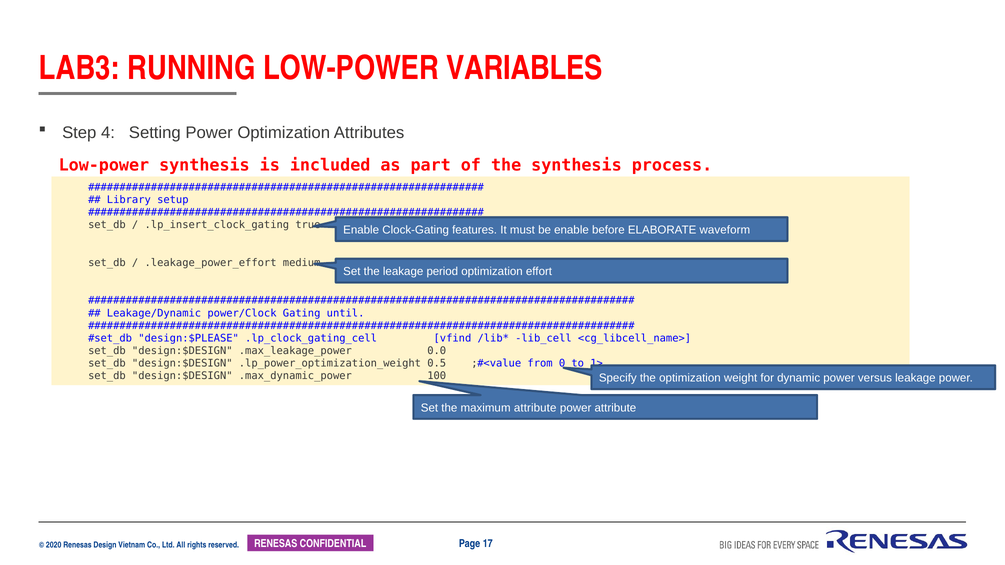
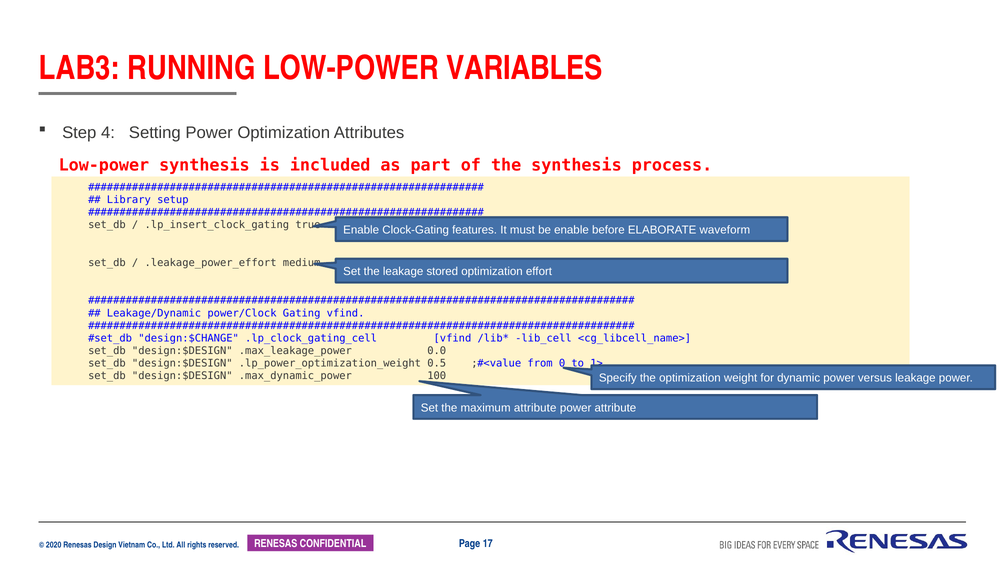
period: period -> stored (442, 272)
Gating until: until -> vfind (346, 313)
design:$PLEASE: design:$PLEASE -> design:$CHANGE (189, 338)
